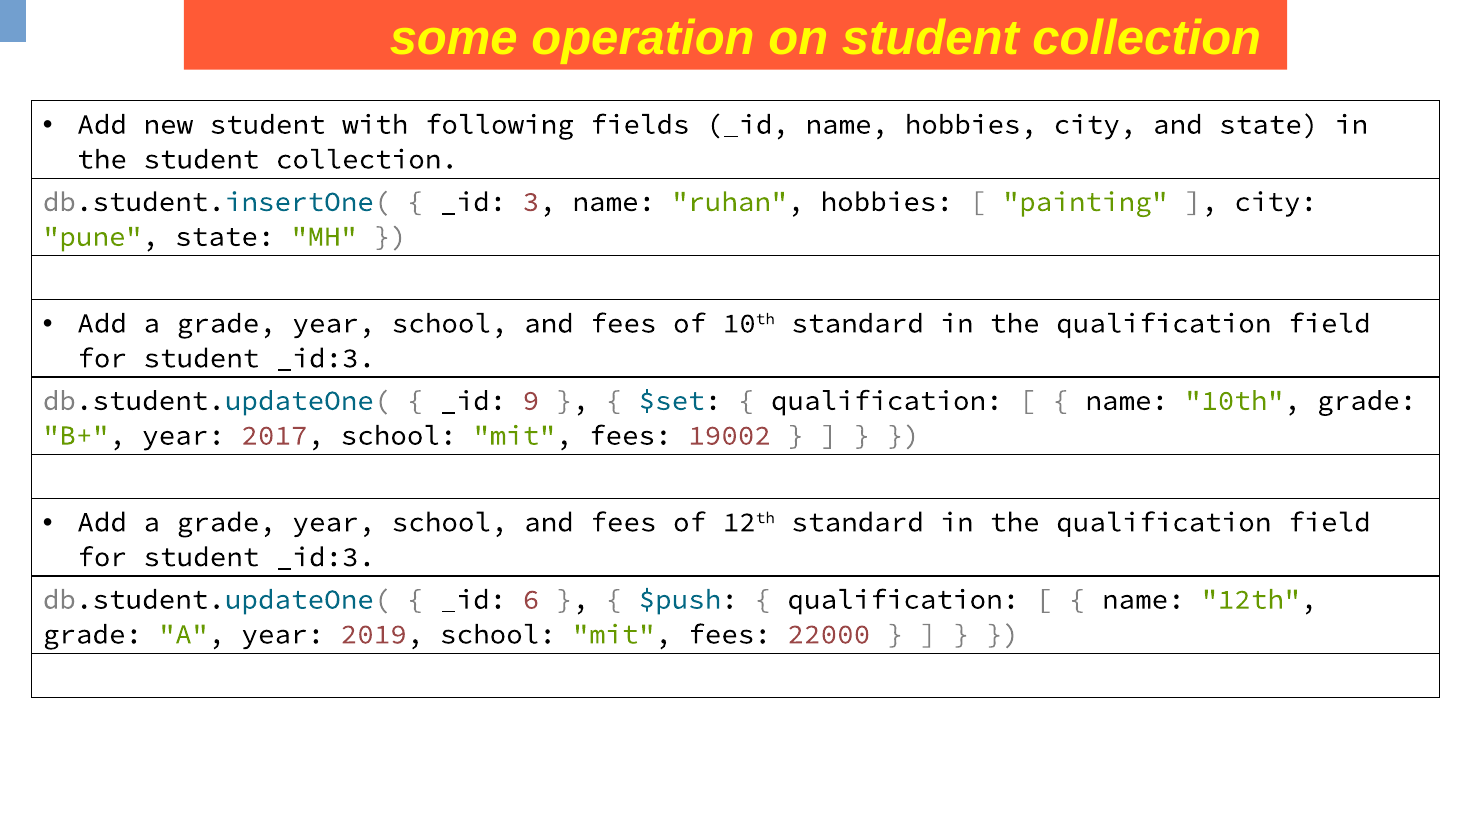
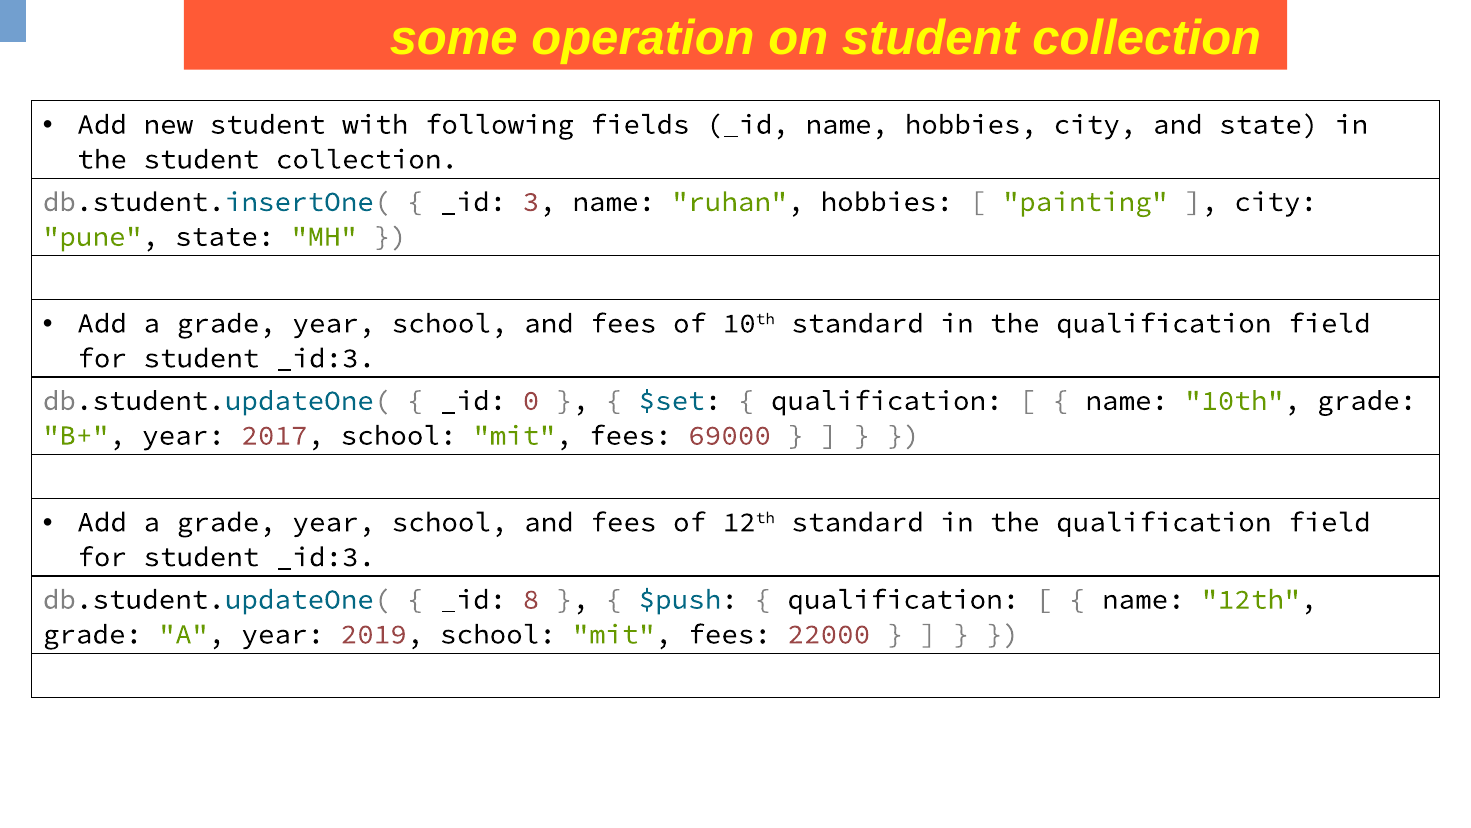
9: 9 -> 0 (531, 400)
19002: 19002 -> 69000 (730, 435)
6: 6 -> 8 (531, 599)
